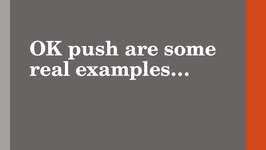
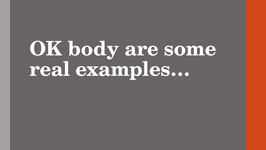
push: push -> body (93, 49)
